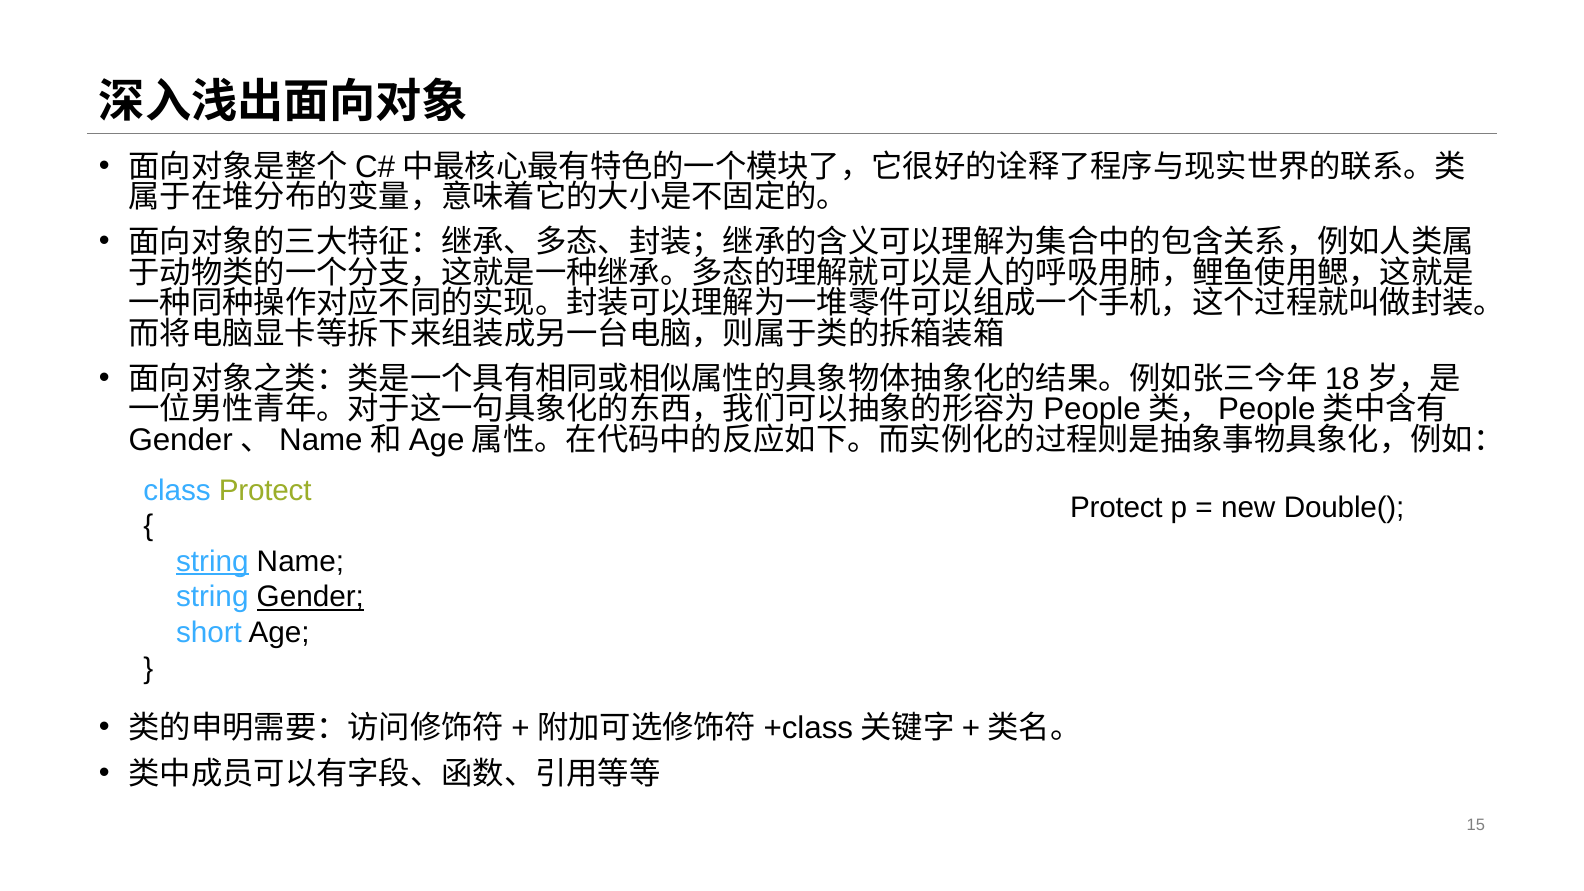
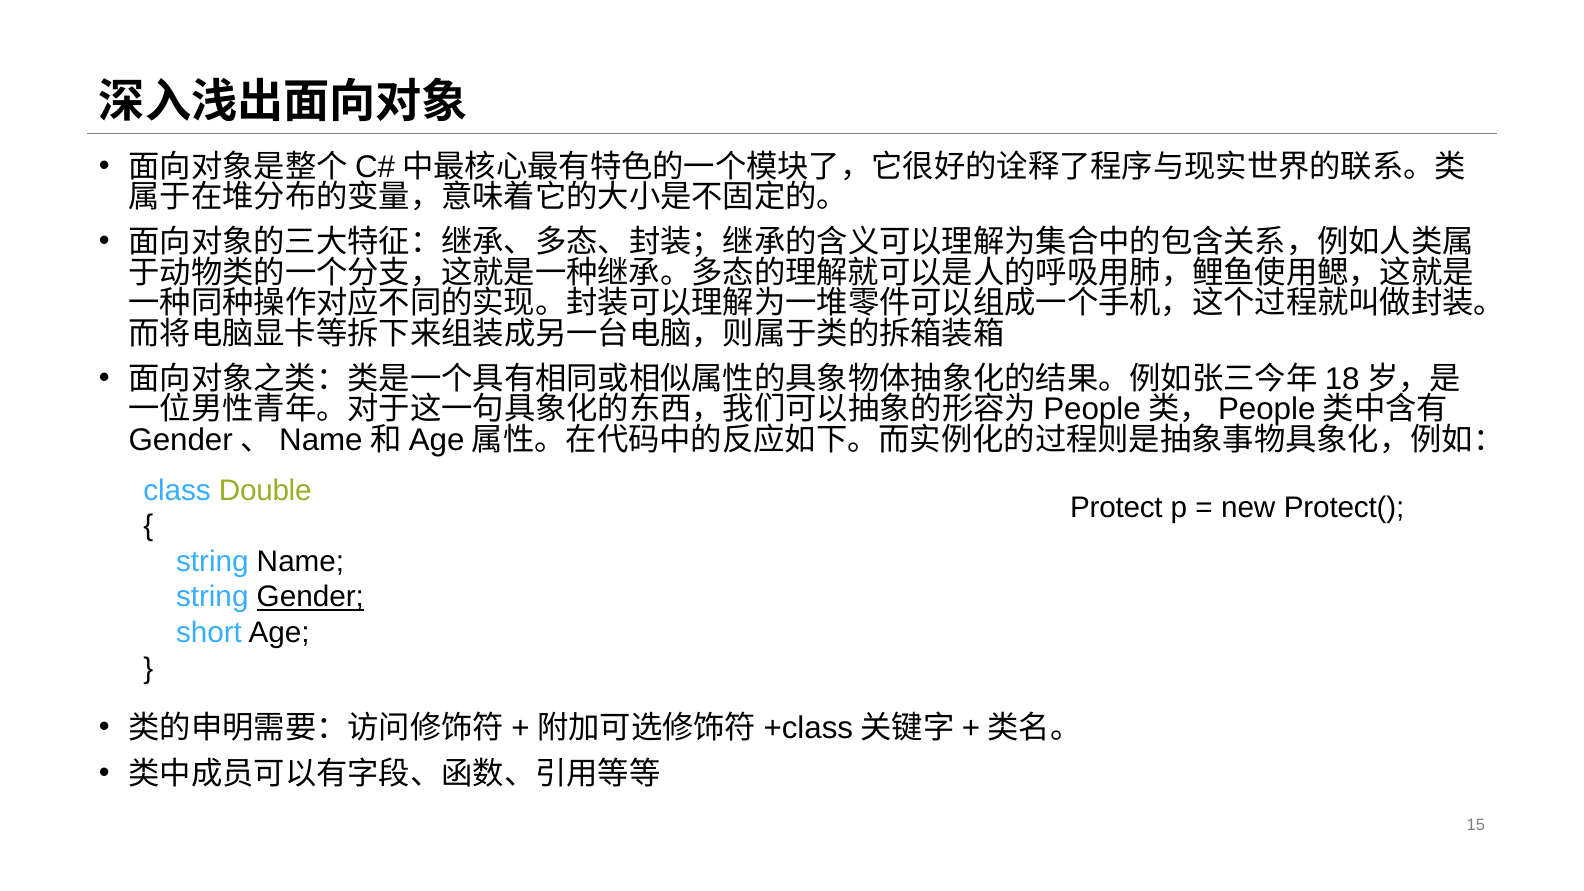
class Protect: Protect -> Double (265, 490)
Double(: Double( -> Protect( (1344, 508)
string underline: present -> none (212, 562)
